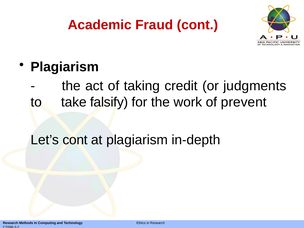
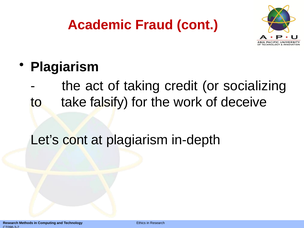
judgments: judgments -> socializing (255, 86)
prevent: prevent -> deceive (244, 102)
